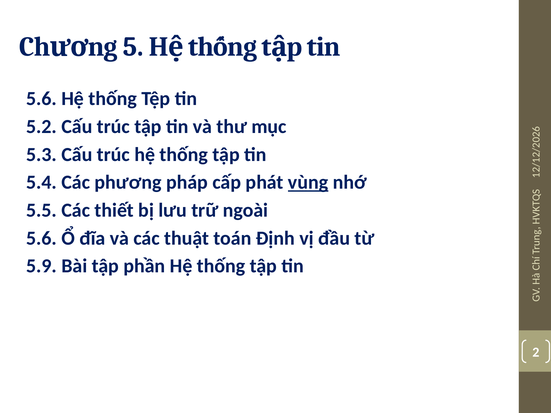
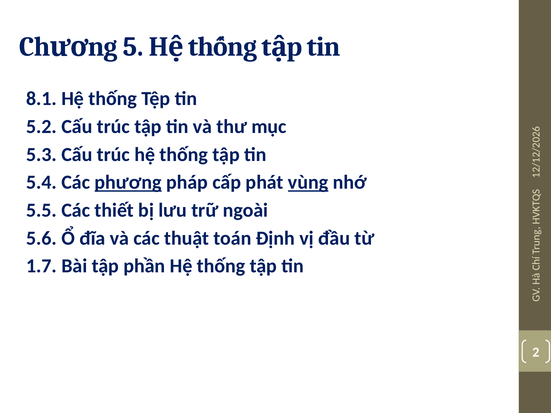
5.6: 5.6 -> 8.1 (42, 99)
phương underline: none -> present (128, 182)
5.9: 5.9 -> 1.7 (42, 266)
